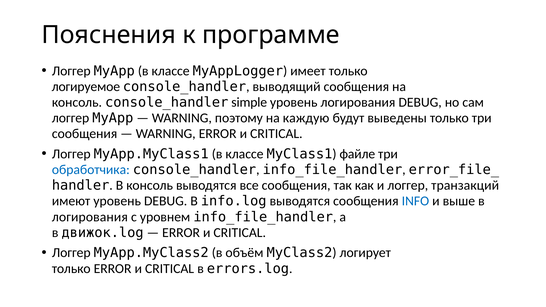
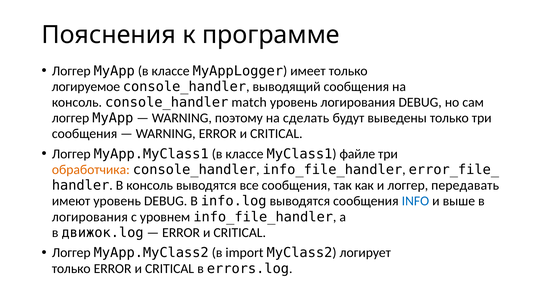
simple: simple -> match (249, 102)
каждую: каждую -> сделать (306, 118)
обработчика colour: blue -> orange (91, 170)
транзакций: транзакций -> передавать (465, 185)
объём: объём -> import (244, 253)
